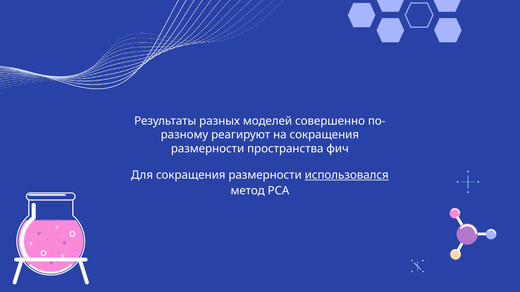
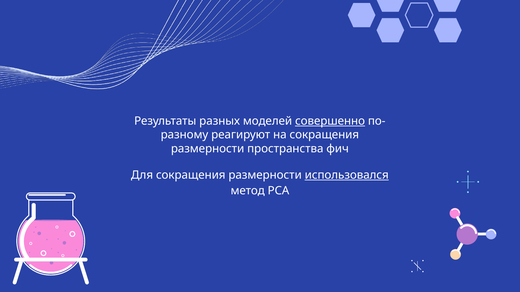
совершенно underline: none -> present (330, 121)
